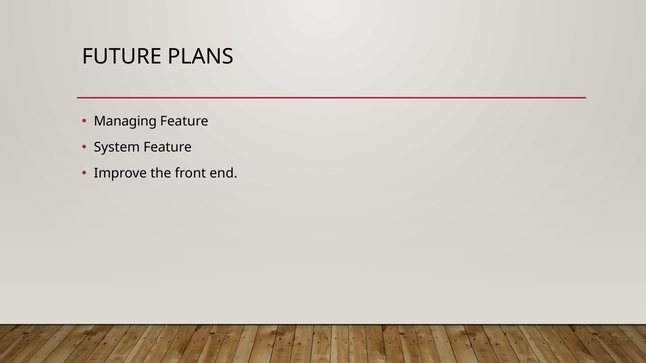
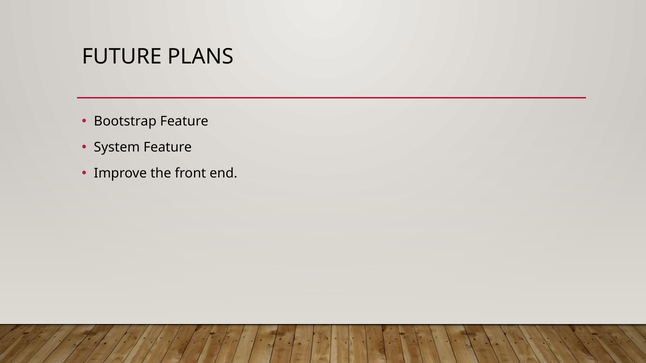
Managing: Managing -> Bootstrap (125, 121)
